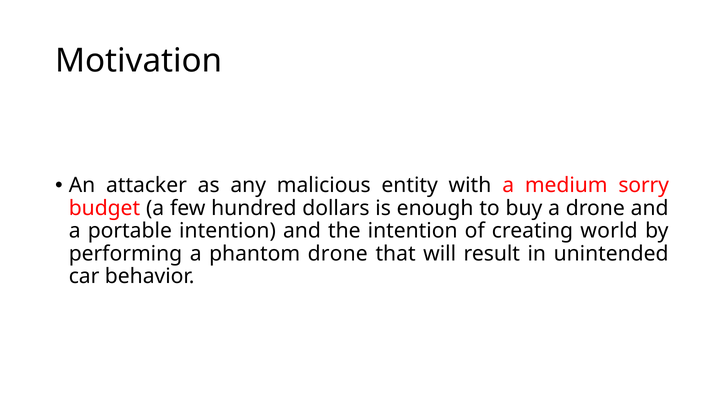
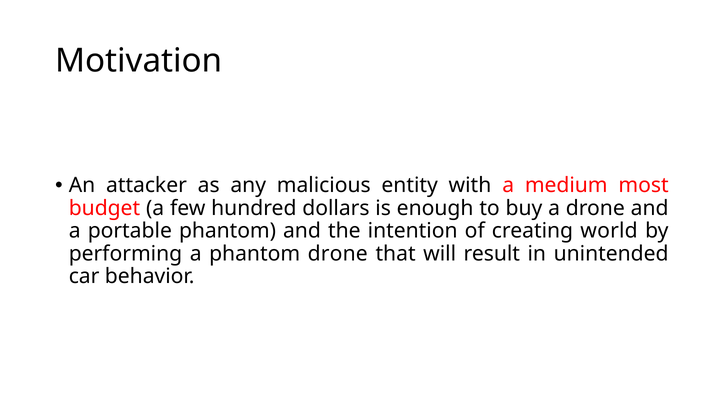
sorry: sorry -> most (644, 185)
portable intention: intention -> phantom (228, 231)
